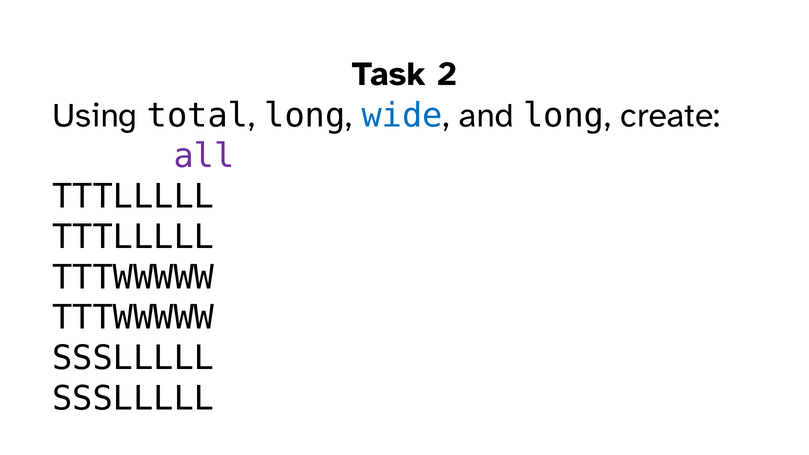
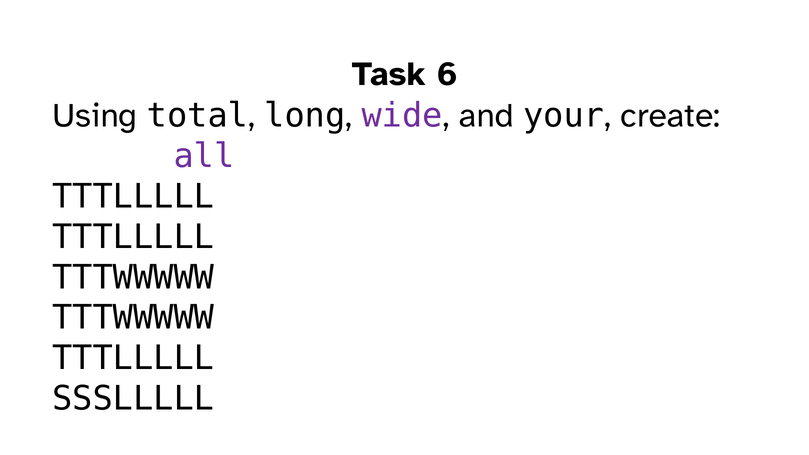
2: 2 -> 6 (447, 74)
wide colour: blue -> purple (402, 116)
and long: long -> your (564, 116)
SSSLLLLL: SSSLLLLL -> TTTLLLLL (133, 358)
